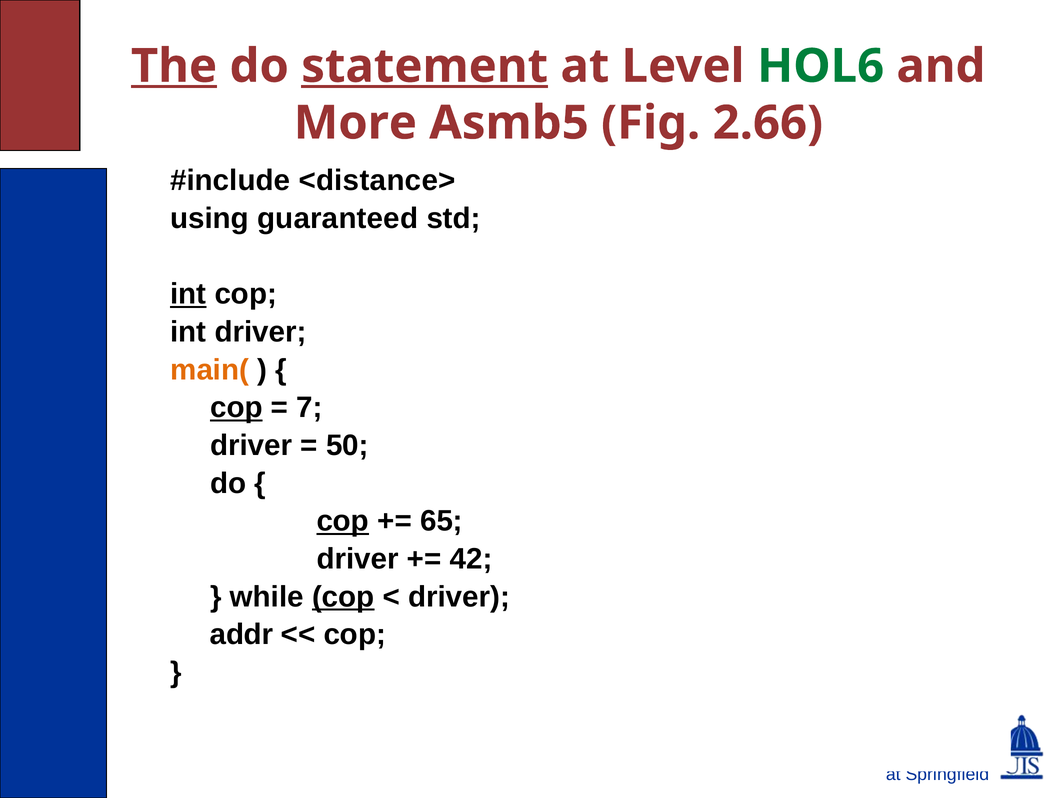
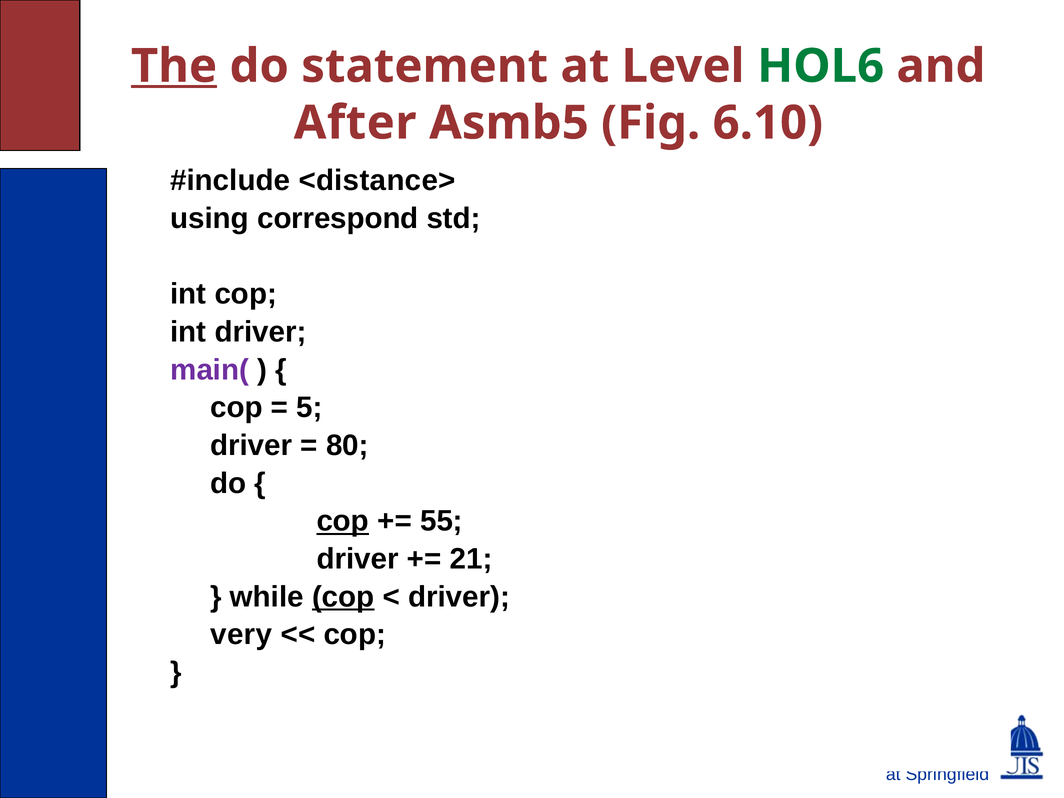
statement underline: present -> none (425, 66)
More: More -> After (355, 123)
2.66: 2.66 -> 6.10 (768, 123)
guaranteed: guaranteed -> correspond (338, 219)
int underline: present -> none (188, 294)
main( colour: orange -> purple (210, 370)
cop underline: present -> none (236, 408)
7: 7 -> 5 (310, 408)
50: 50 -> 80 (347, 445)
65: 65 -> 55 (441, 521)
42: 42 -> 21 (471, 559)
addr: addr -> very (241, 635)
